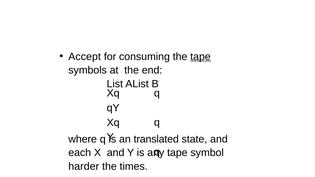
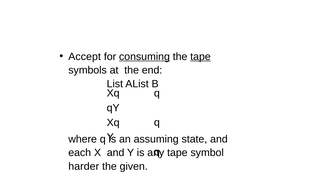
consuming underline: none -> present (144, 57)
translated: translated -> assuming (156, 139)
times: times -> given (134, 166)
